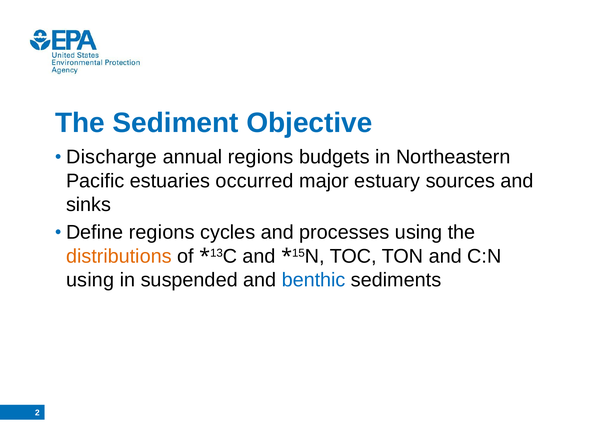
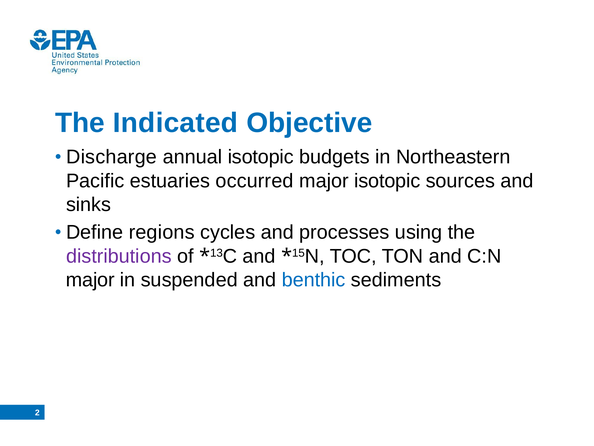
Sediment: Sediment -> Indicated (175, 123)
annual regions: regions -> isotopic (261, 157)
major estuary: estuary -> isotopic (387, 181)
distributions colour: orange -> purple (119, 256)
using: using -> major (90, 280)
